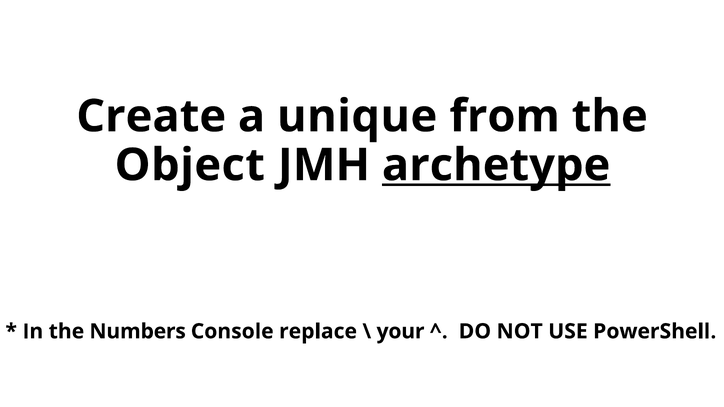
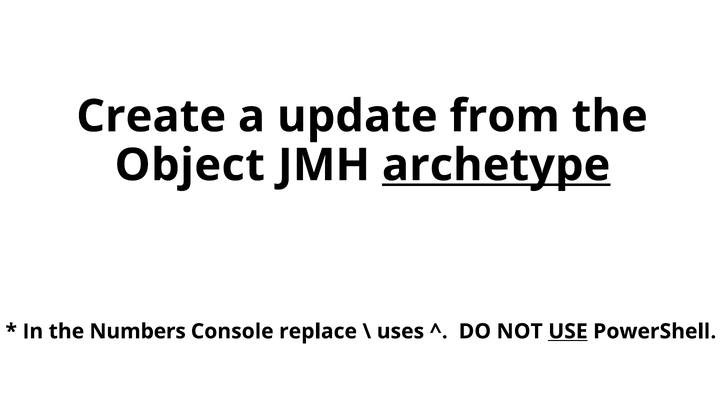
unique: unique -> update (357, 116)
your: your -> uses (400, 332)
USE underline: none -> present (568, 332)
